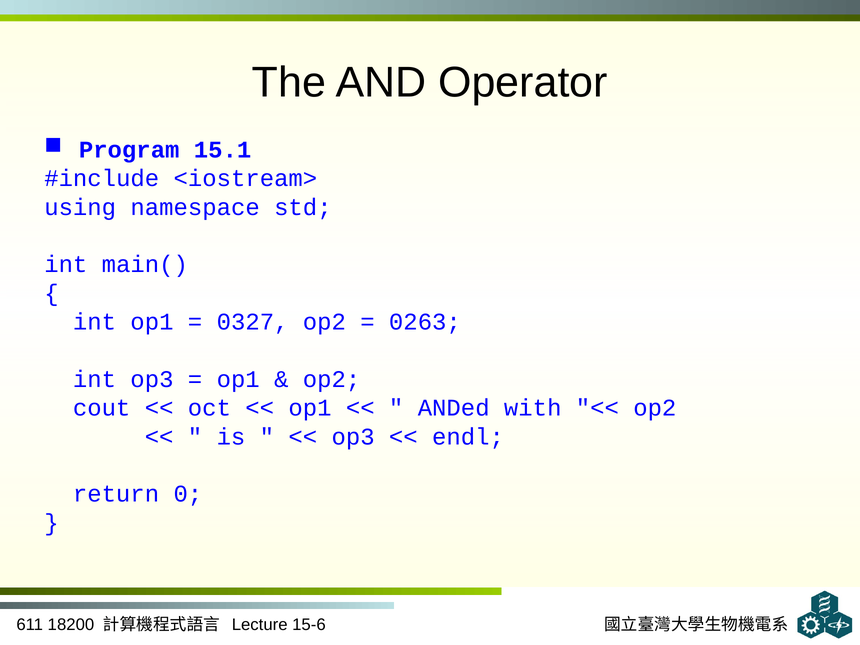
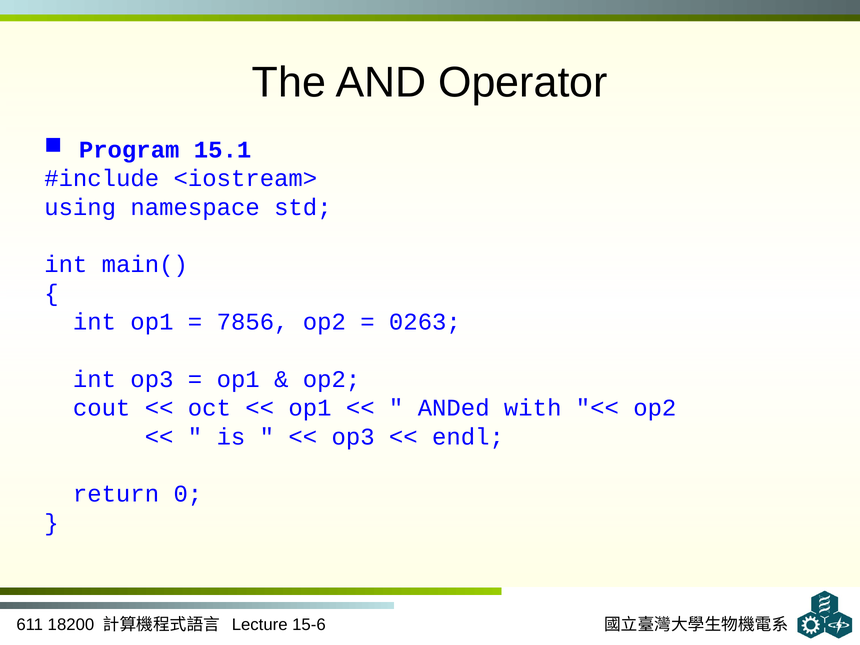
0327: 0327 -> 7856 (253, 322)
